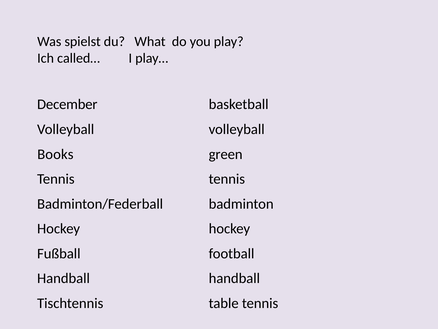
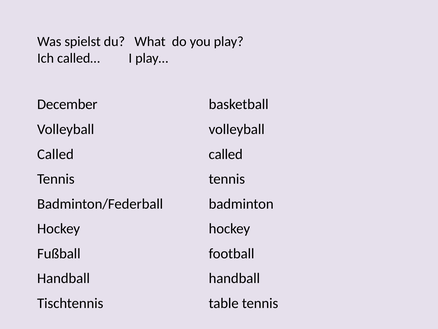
Books: Books -> Called (55, 154)
green: green -> called (226, 154)
